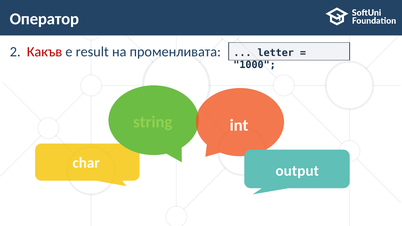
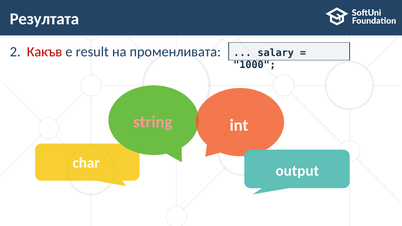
Оператор: Оператор -> Резултата (44, 19)
letter: letter -> salary (276, 53)
string colour: light green -> pink (153, 122)
